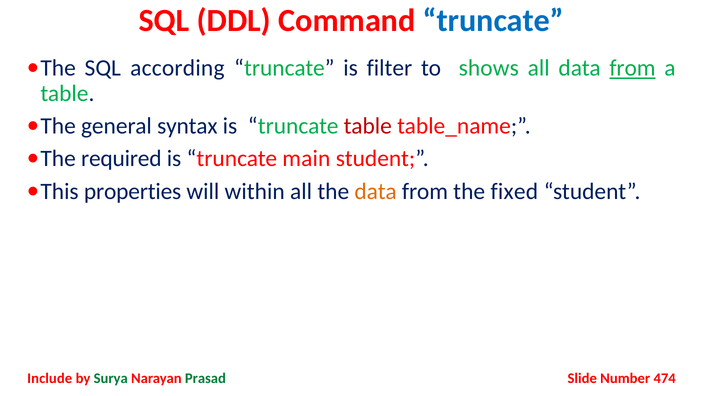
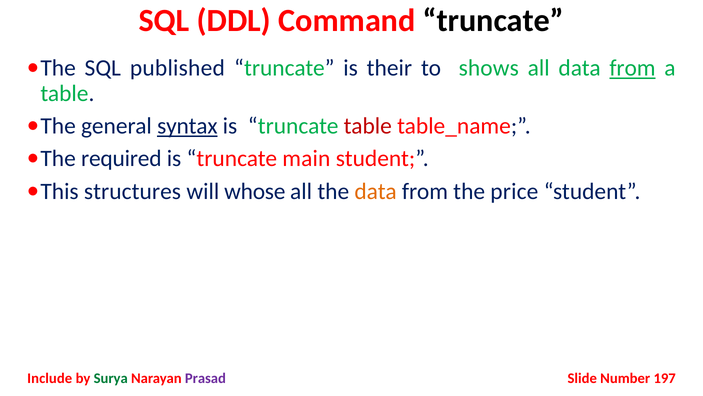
truncate colour: blue -> black (493, 20)
according: according -> published (177, 68)
filter: filter -> their (389, 68)
syntax underline: none -> present (187, 126)
properties: properties -> structures (132, 191)
within: within -> whose (255, 191)
fixed: fixed -> price (514, 191)
Prasad colour: green -> purple (205, 378)
474: 474 -> 197 (665, 378)
